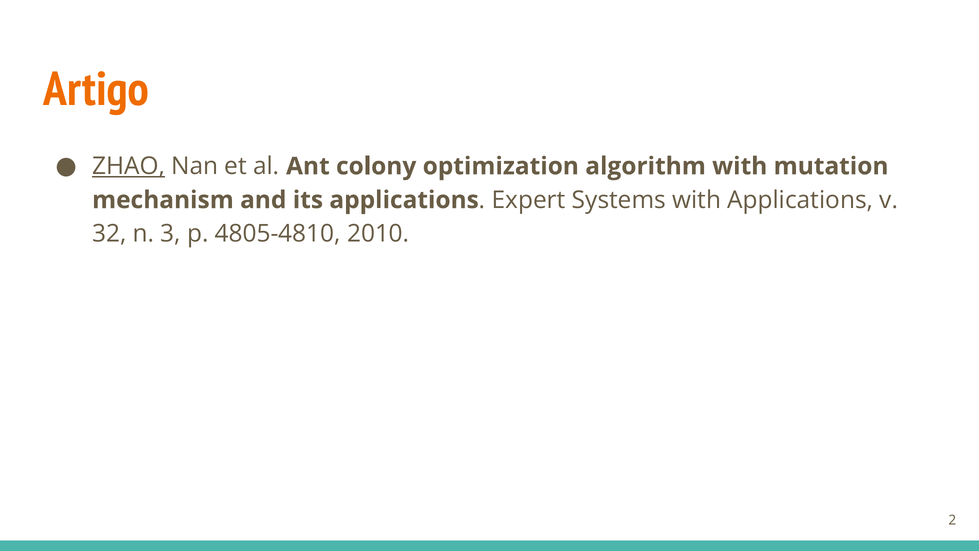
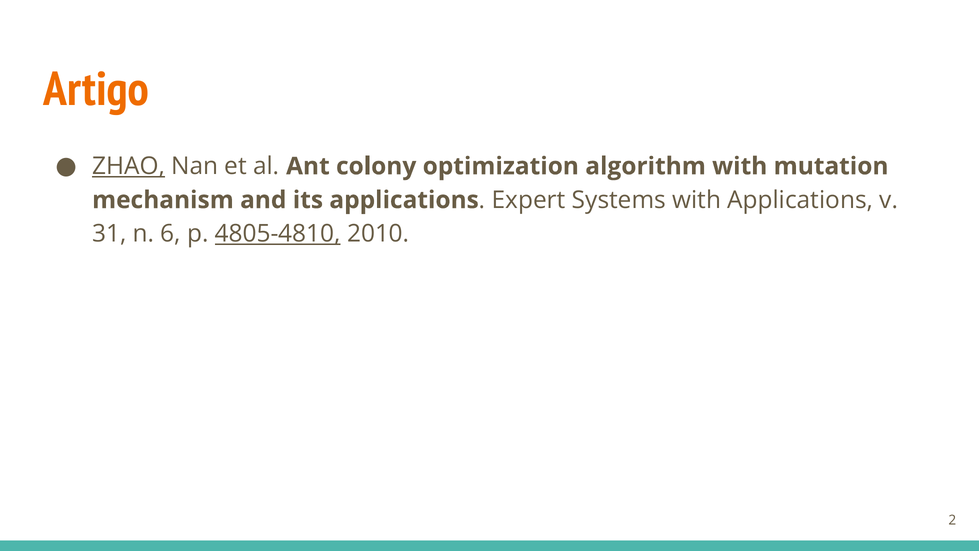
32: 32 -> 31 (109, 234)
3: 3 -> 6 (171, 234)
4805-4810 underline: none -> present (278, 234)
